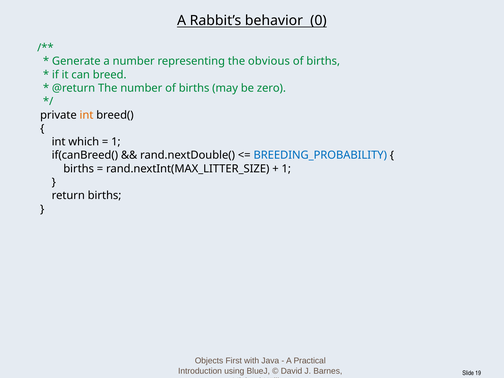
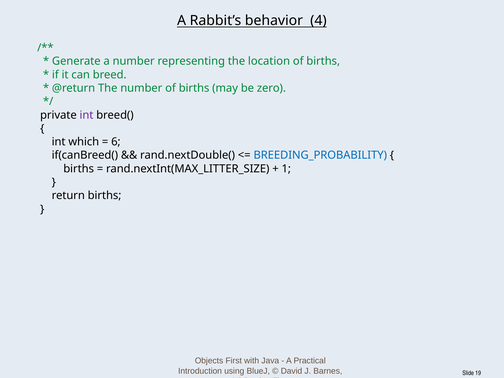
0: 0 -> 4 (318, 21)
obvious: obvious -> location (269, 61)
int colour: orange -> purple (86, 115)
1: 1 -> 6 (116, 142)
